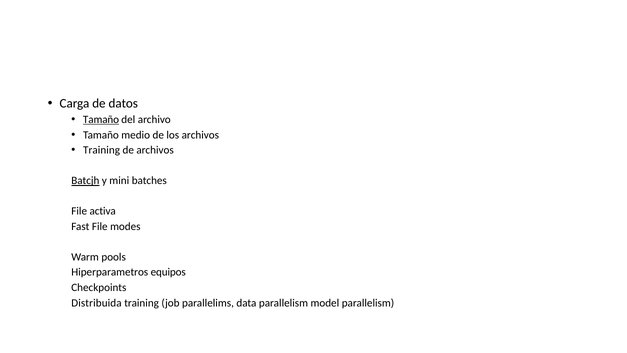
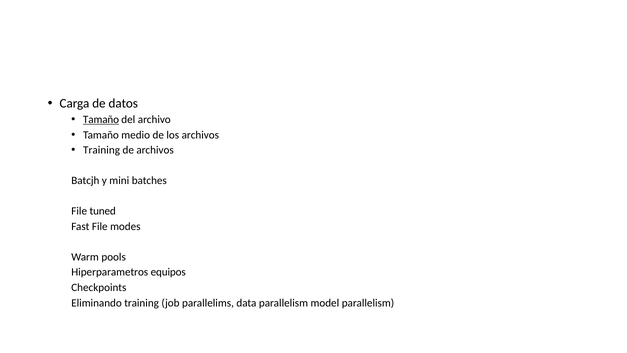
Batcjh underline: present -> none (85, 181)
activa: activa -> tuned (103, 211)
Distribuida: Distribuida -> Eliminando (97, 303)
